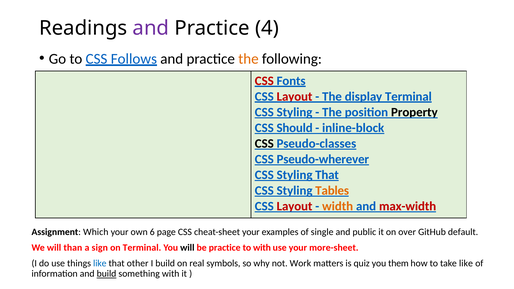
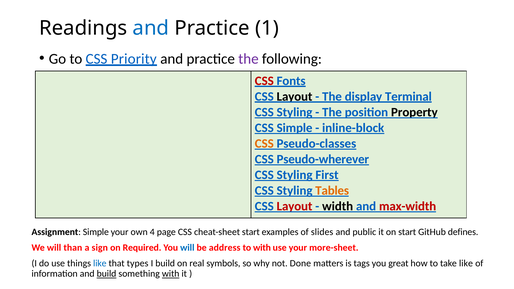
and colour: purple -> blue (151, 28)
4: 4 -> 1 (267, 28)
Follows: Follows -> Priority (134, 59)
the colour: orange -> purple (248, 59)
Layout colour: red -> black (295, 97)
CSS Should: Should -> Simple (295, 128)
CSS colour: black -> orange (264, 144)
Styling That: That -> First (327, 175)
width colour: orange -> black (338, 206)
Assignment Which: Which -> Simple (96, 232)
6: 6 -> 4 (152, 232)
cheat-sheet your: your -> start (251, 232)
single: single -> slides (322, 232)
on over: over -> start (407, 232)
default: default -> defines (463, 232)
on Terminal: Terminal -> Required (142, 248)
will colour: black -> blue (187, 248)
be practice: practice -> address (225, 248)
other: other -> types (138, 263)
Work: Work -> Done (300, 263)
quiz: quiz -> tags (362, 263)
them: them -> great (398, 263)
with underline: none -> present (171, 274)
